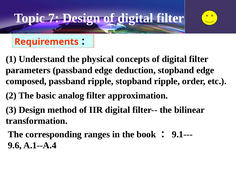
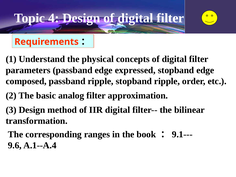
7: 7 -> 4 (54, 18)
deduction: deduction -> expressed (135, 70)
